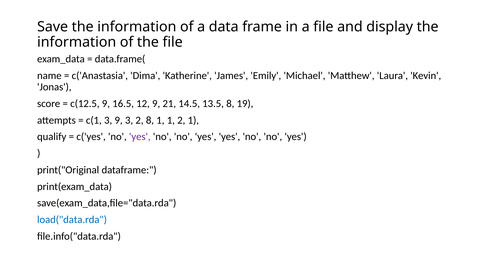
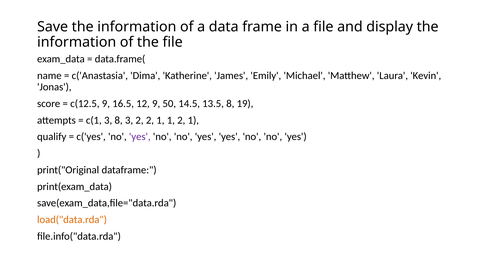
21: 21 -> 50 (169, 104)
3 9: 9 -> 8 (119, 120)
2 8: 8 -> 2 (150, 120)
load("data.rda colour: blue -> orange (72, 220)
